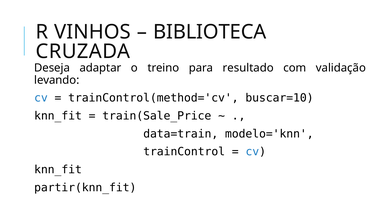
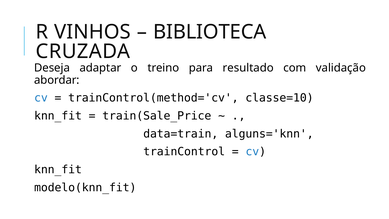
levando: levando -> abordar (57, 80)
buscar=10: buscar=10 -> classe=10 (279, 98)
modelo='knn: modelo='knn -> alguns='knn (269, 134)
partir(knn_fit: partir(knn_fit -> modelo(knn_fit (85, 187)
